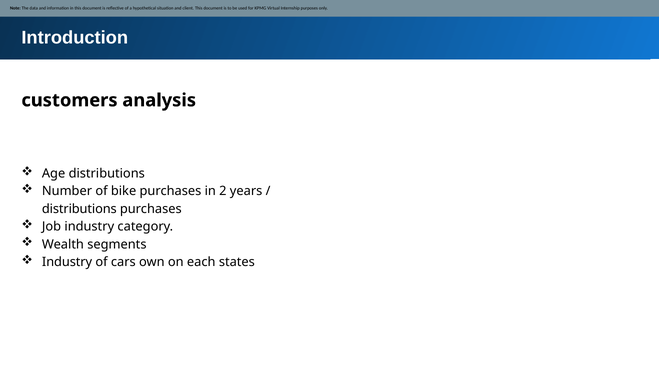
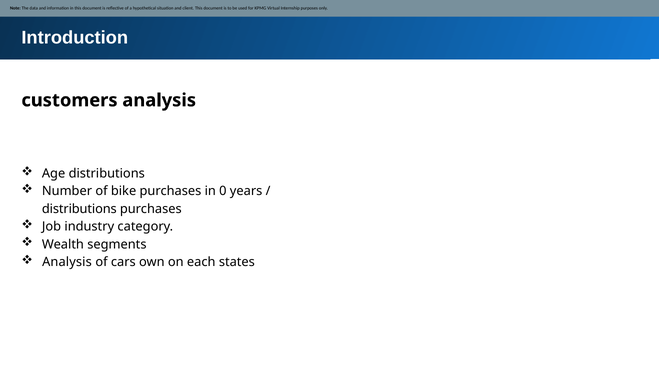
2: 2 -> 0 (223, 191)
Industry: Industry -> Analysis (67, 262)
